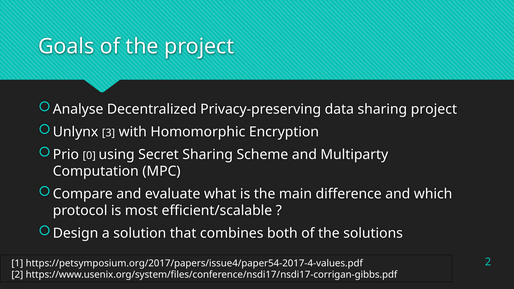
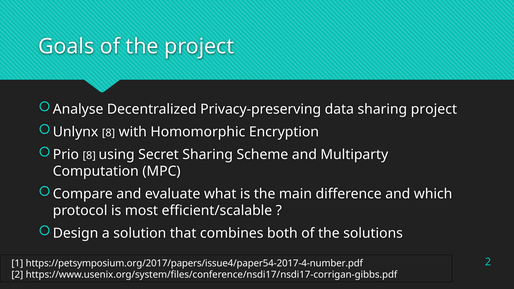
Unlynx 3: 3 -> 8 (108, 133)
Prio 0: 0 -> 8 (89, 156)
https://petsymposium.org/2017/papers/issue4/paper54-2017-4-values.pdf: https://petsymposium.org/2017/papers/issue4/paper54-2017-4-values.pdf -> https://petsymposium.org/2017/papers/issue4/paper54-2017-4-number.pdf (194, 263)
